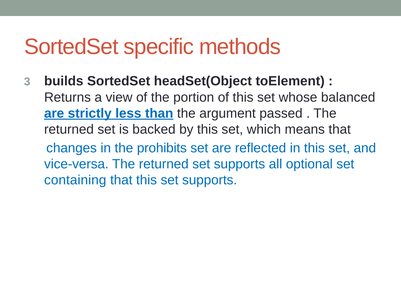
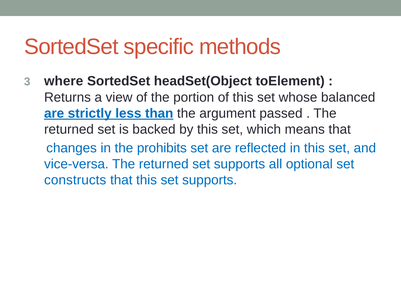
builds: builds -> where (64, 81)
containing: containing -> constructs (75, 180)
